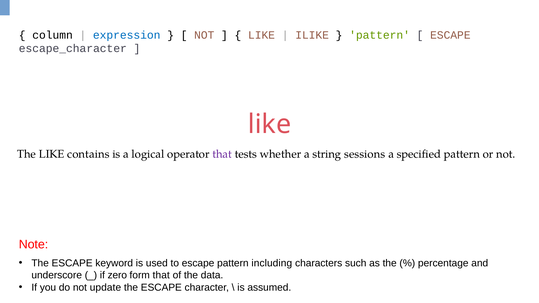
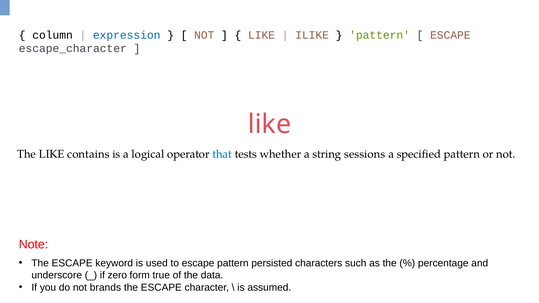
that colour: purple -> blue (222, 154)
including: including -> persisted (272, 263)
form that: that -> true (161, 275)
update: update -> brands (105, 288)
